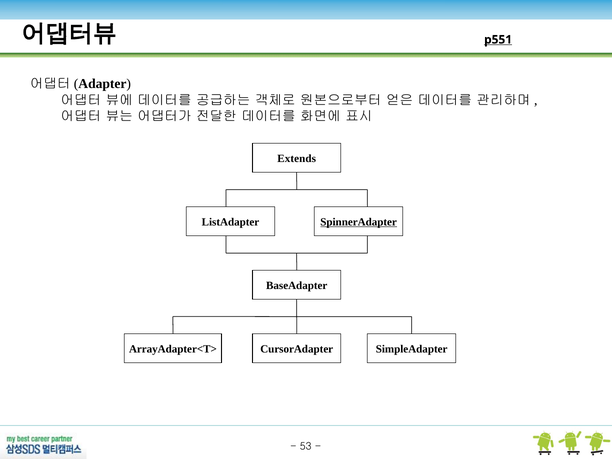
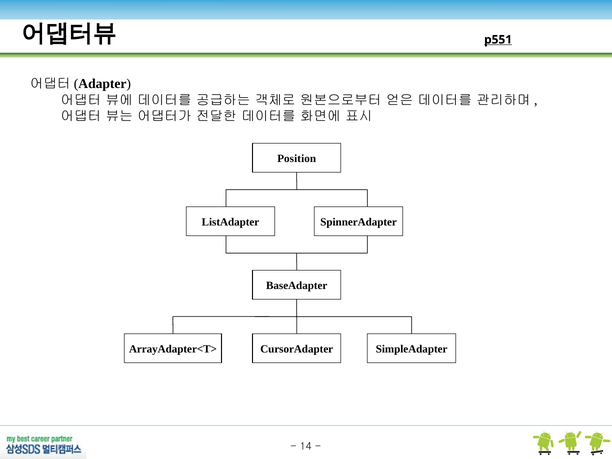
Extends: Extends -> Position (297, 159)
SpinnerAdapter underline: present -> none (359, 222)
53: 53 -> 14 (306, 447)
